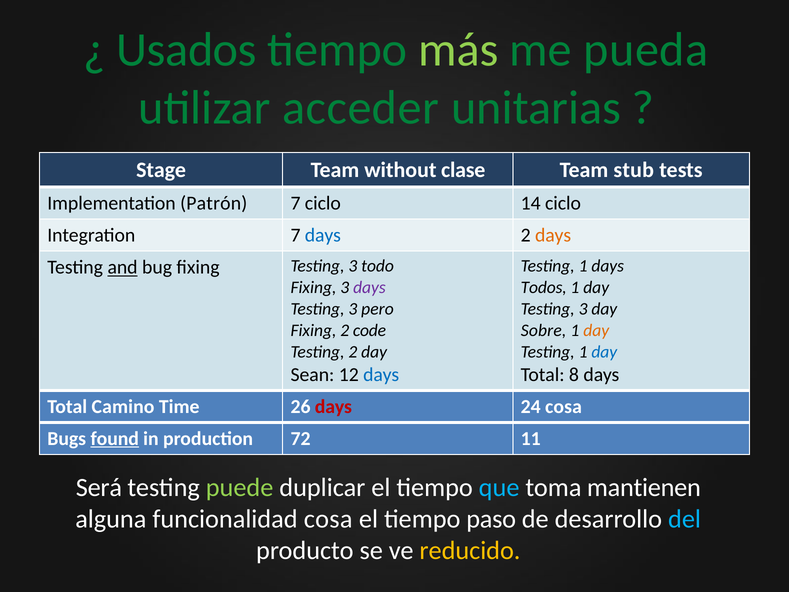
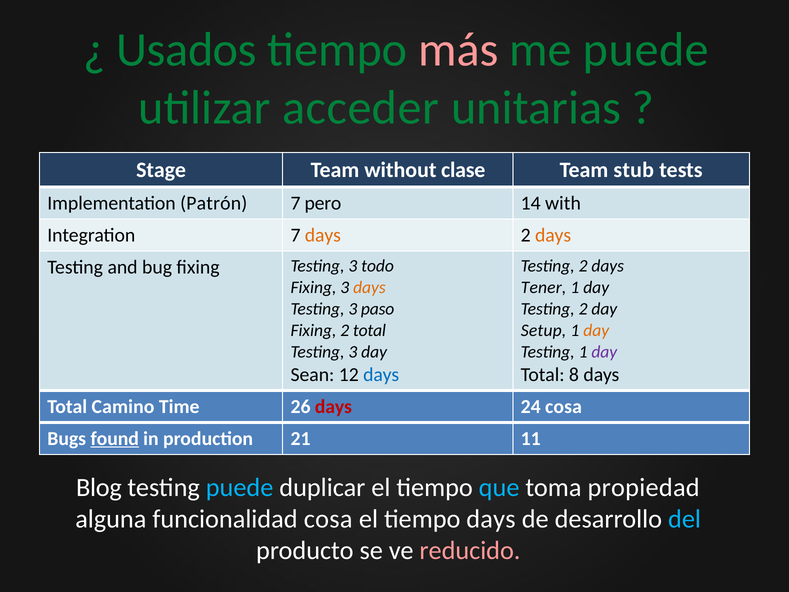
más colour: light green -> pink (458, 50)
me pueda: pueda -> puede (646, 50)
7 ciclo: ciclo -> pero (323, 203)
14 ciclo: ciclo -> with (563, 203)
days colour: blue -> orange (323, 235)
1: 1 -> 2 (583, 266)
and underline: present -> none (123, 267)
days colour: purple -> orange (369, 287)
Todos: Todos -> Tener (544, 287)
pero: pero -> paso (378, 309)
3: 3 -> 2 (583, 309)
2 code: code -> total (369, 330)
Sobre: Sobre -> Setup (544, 330)
2: 2 -> 3 (353, 352)
day colour: blue -> purple (604, 352)
72: 72 -> 21 (301, 438)
Será: Será -> Blog (99, 487)
puede colour: light green -> light blue (240, 487)
mantienen: mantienen -> propiedad (644, 487)
tiempo paso: paso -> days (491, 519)
reducido colour: yellow -> pink (470, 550)
